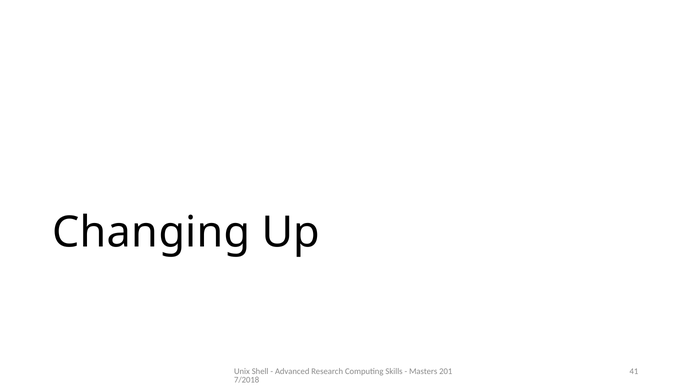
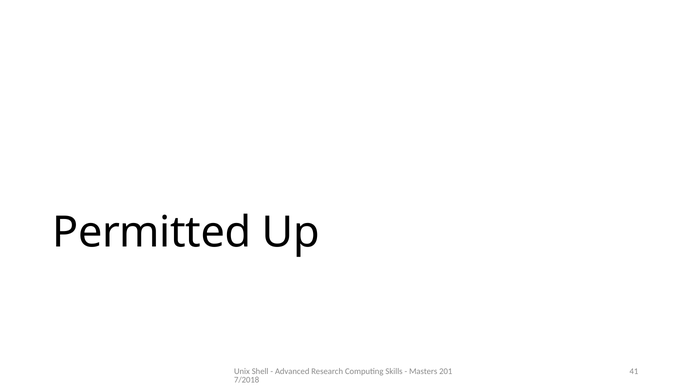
Changing: Changing -> Permitted (152, 232)
